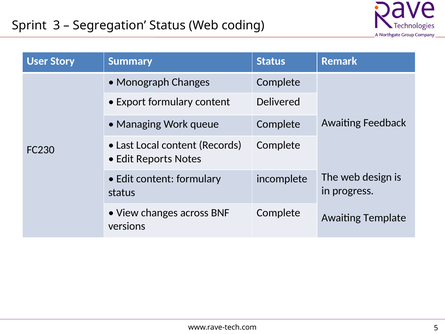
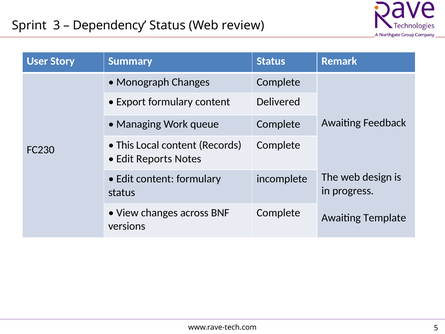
Segregation: Segregation -> Dependency (110, 25)
coding: coding -> review (243, 25)
Last: Last -> This (125, 145)
